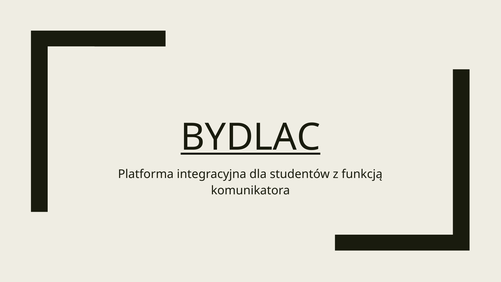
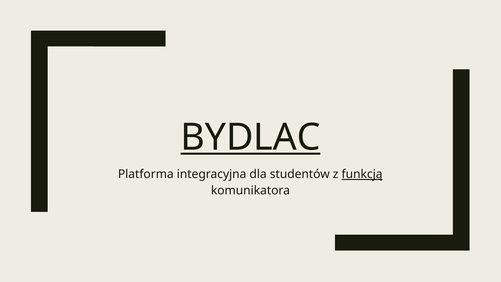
funkcją underline: none -> present (362, 174)
